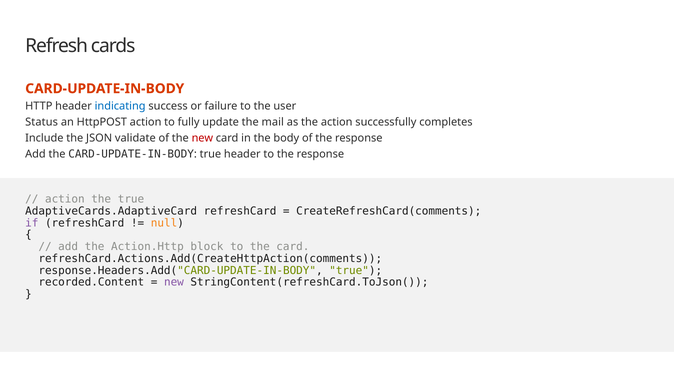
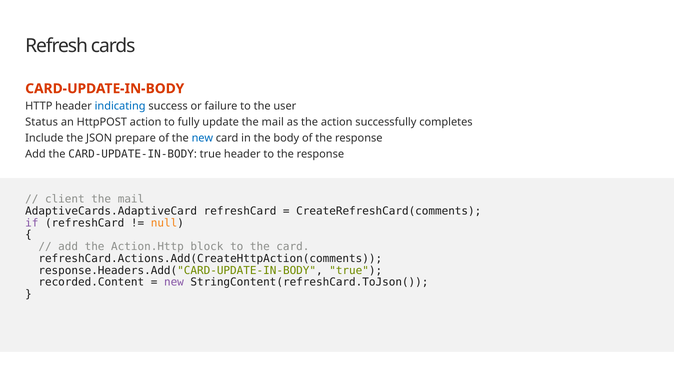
validate: validate -> prepare (135, 138)
new colour: red -> blue (202, 138)
action: action -> client (65, 199)
true: true -> mail (131, 199)
